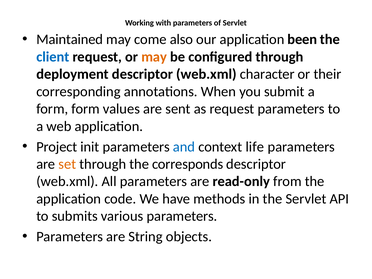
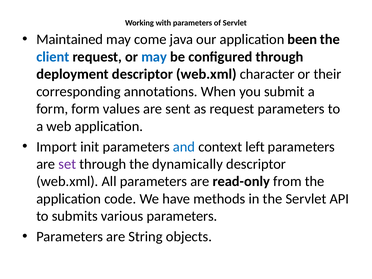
also: also -> java (181, 39)
may colour: orange -> blue (154, 57)
Project: Project -> Import (57, 147)
life: life -> left (255, 147)
set colour: orange -> purple (67, 164)
corresponds: corresponds -> dynamically (188, 164)
